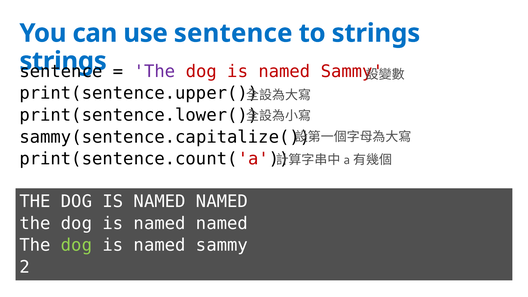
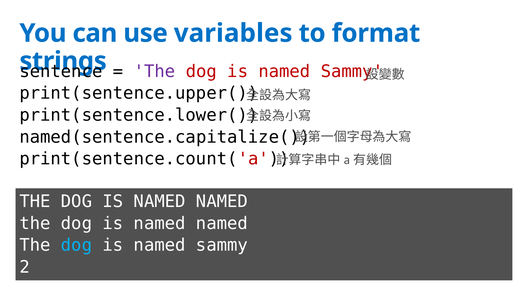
use sentence: sentence -> variables (233, 33)
to strings: strings -> format (376, 33)
sammy(sentence.capitalize(: sammy(sentence.capitalize( -> named(sentence.capitalize( (165, 137)
dog colour: light green -> light blue (76, 245)
